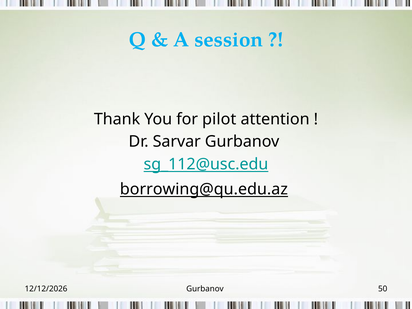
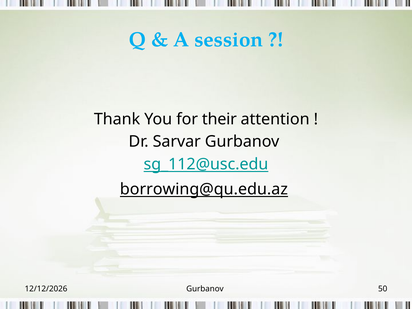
pilot: pilot -> their (219, 119)
